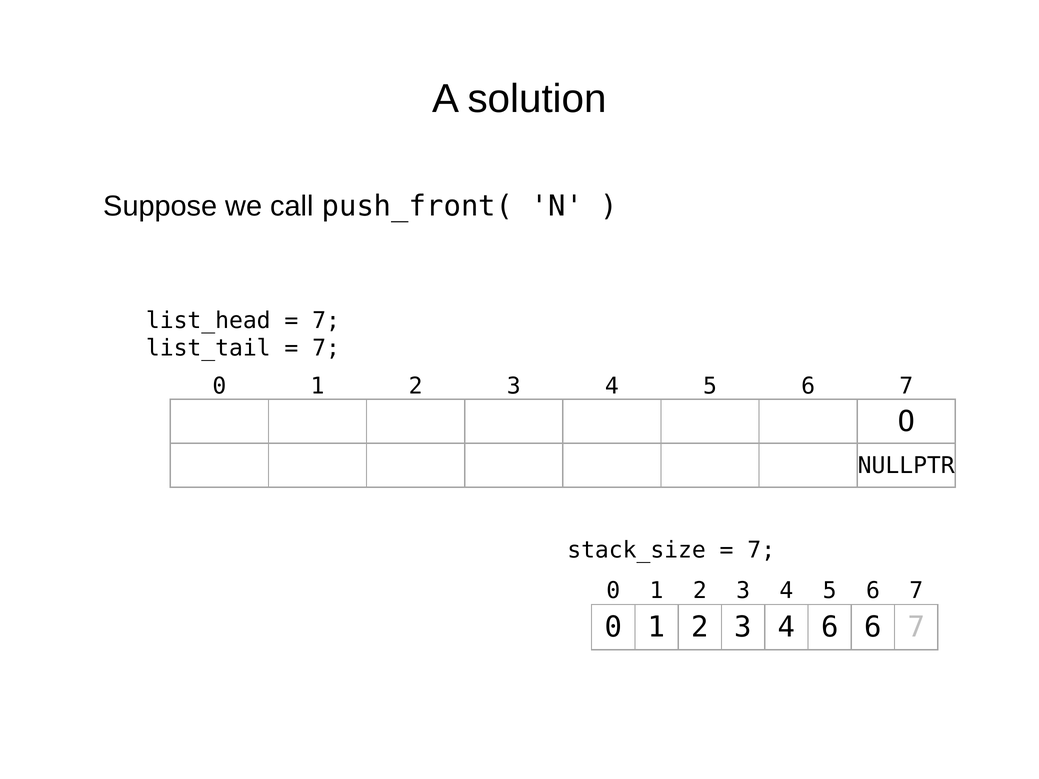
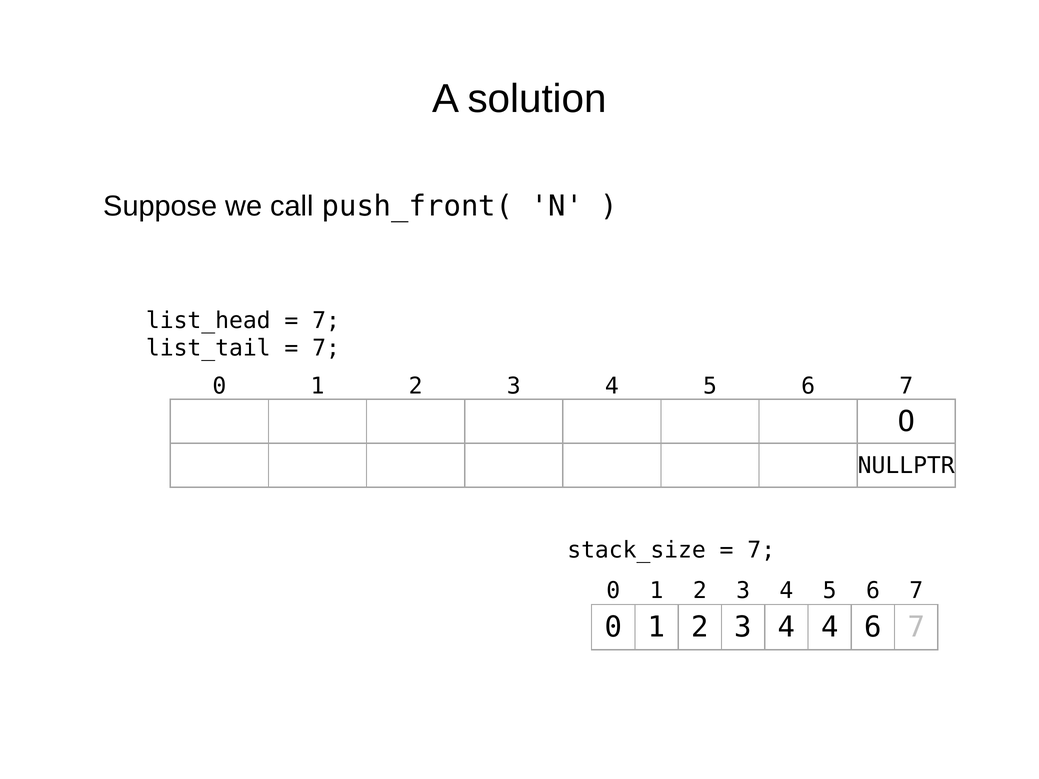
4 6: 6 -> 4 (830, 627)
